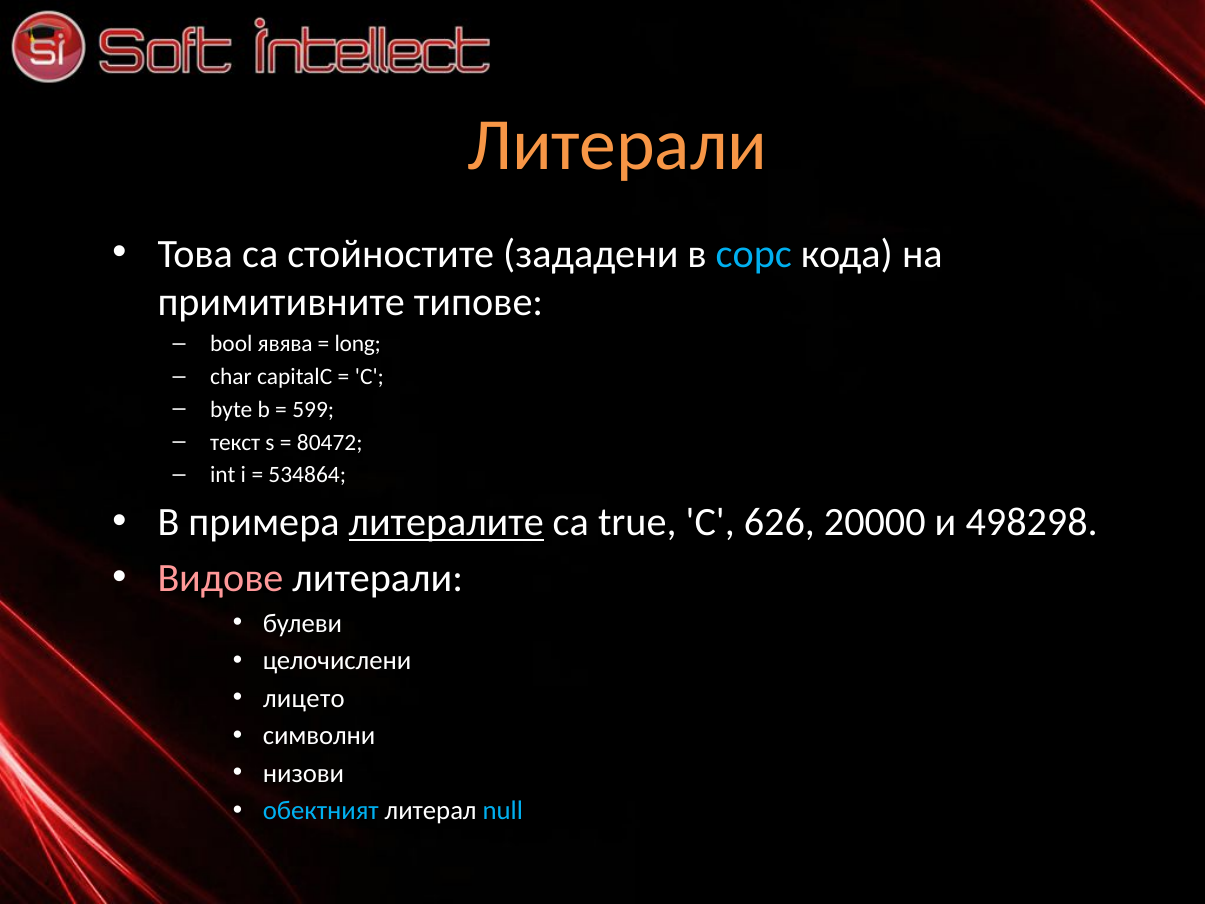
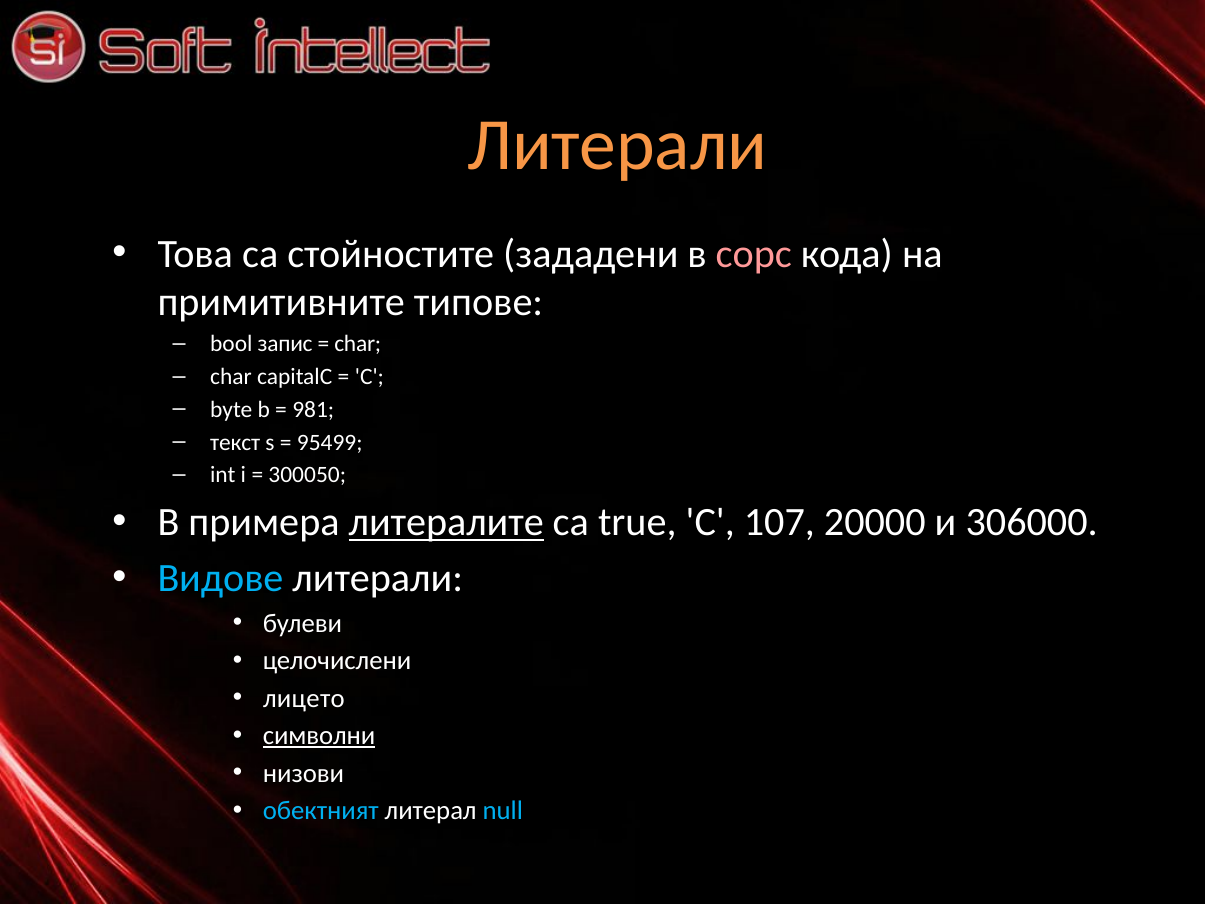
сорс colour: light blue -> pink (754, 254)
явява: явява -> запис (285, 344)
long: long -> char (358, 344)
599: 599 -> 981 (313, 409)
80472: 80472 -> 95499 (330, 442)
534864: 534864 -> 300050 (307, 475)
626: 626 -> 107 (779, 522)
498298: 498298 -> 306000 (1032, 522)
Видове colour: pink -> light blue (220, 579)
символни underline: none -> present (319, 736)
